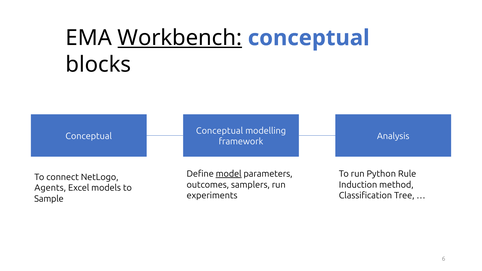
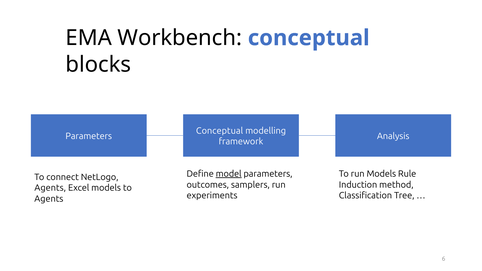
Workbench underline: present -> none (180, 38)
Conceptual: Conceptual -> Parameters (89, 136)
run Python: Python -> Models (381, 174)
Sample: Sample -> Agents (49, 199)
